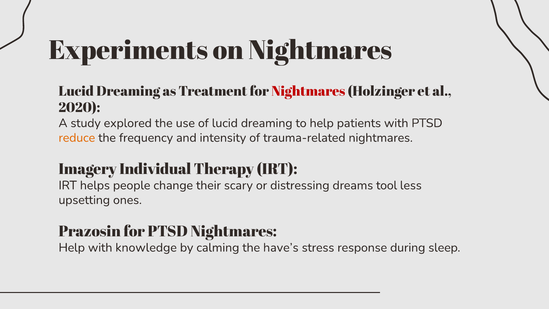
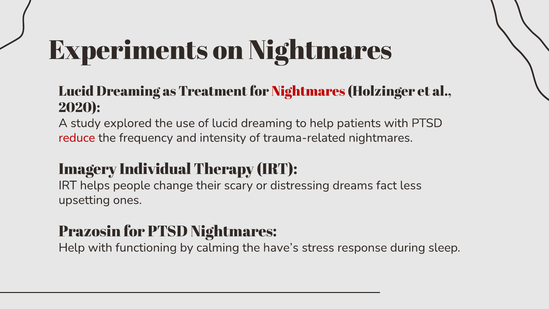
reduce colour: orange -> red (77, 138)
tool: tool -> fact (387, 185)
knowledge: knowledge -> functioning (146, 247)
